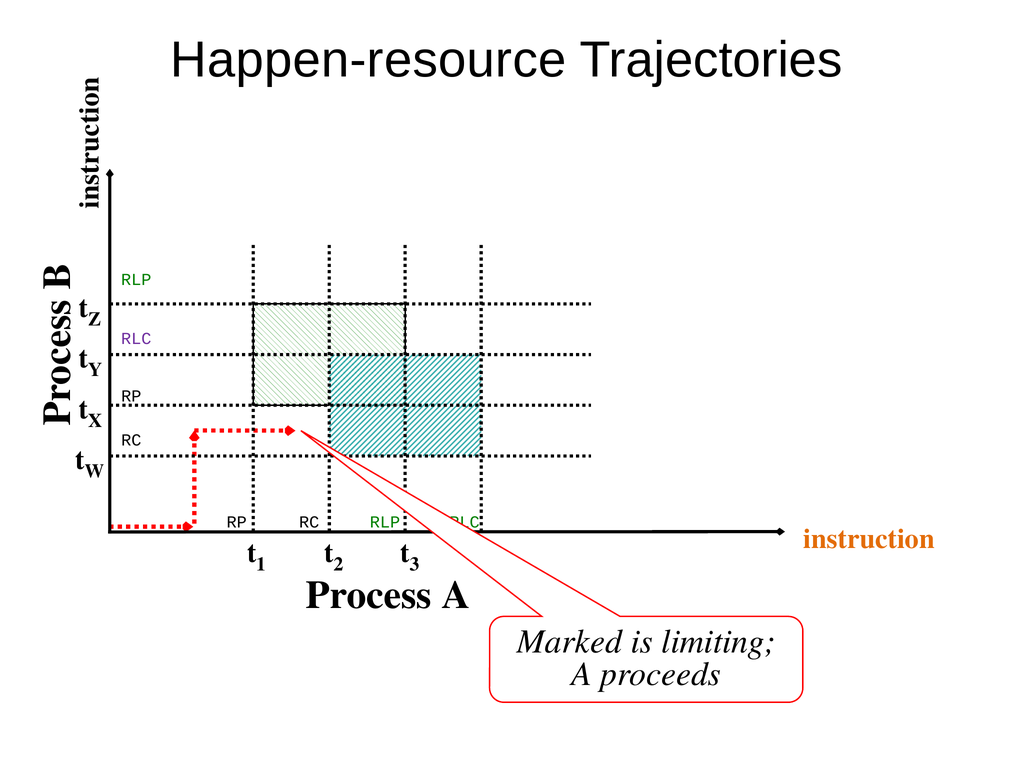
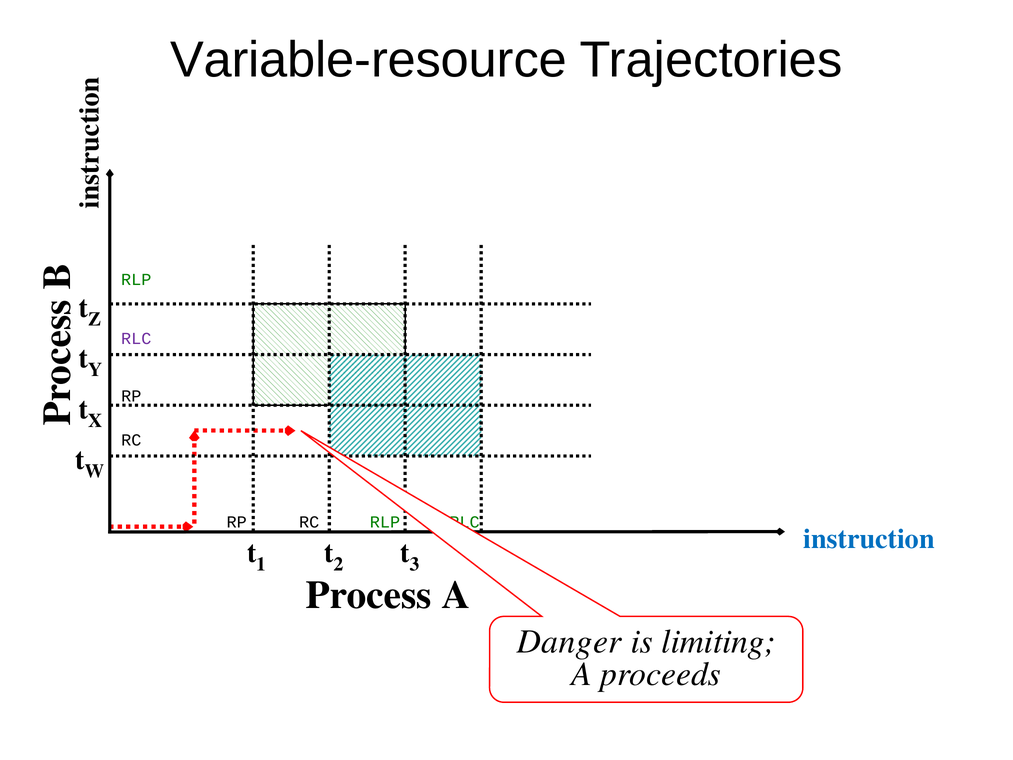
Happen-resource: Happen-resource -> Variable-resource (369, 60)
instruction colour: orange -> blue (869, 539)
Marked: Marked -> Danger (569, 641)
